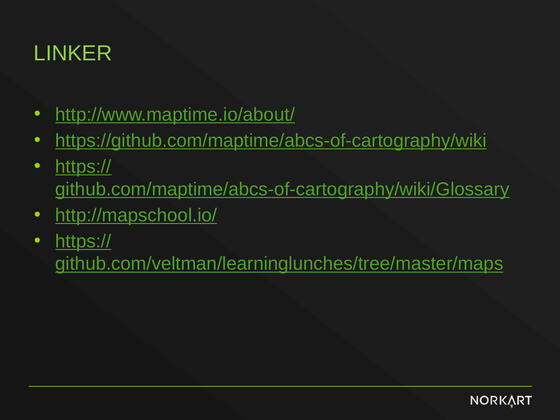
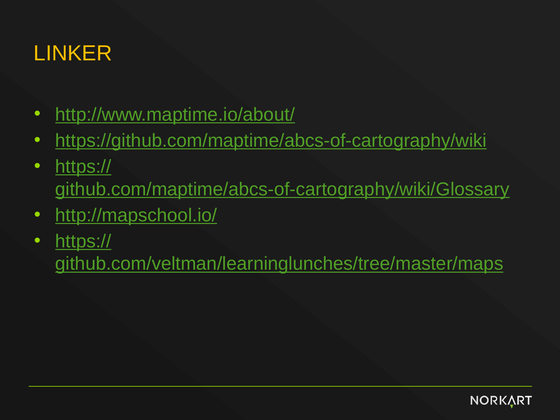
LINKER colour: light green -> yellow (73, 53)
